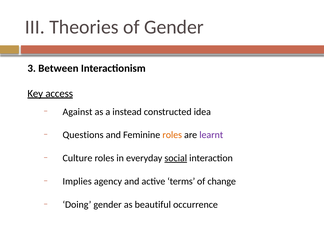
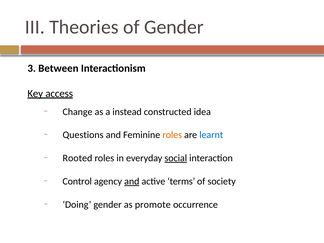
Against: Against -> Change (78, 112)
learnt colour: purple -> blue (211, 135)
Culture: Culture -> Rooted (77, 158)
Implies: Implies -> Control (77, 181)
and underline: none -> present (132, 181)
change: change -> society (222, 181)
beautiful: beautiful -> promote (153, 205)
